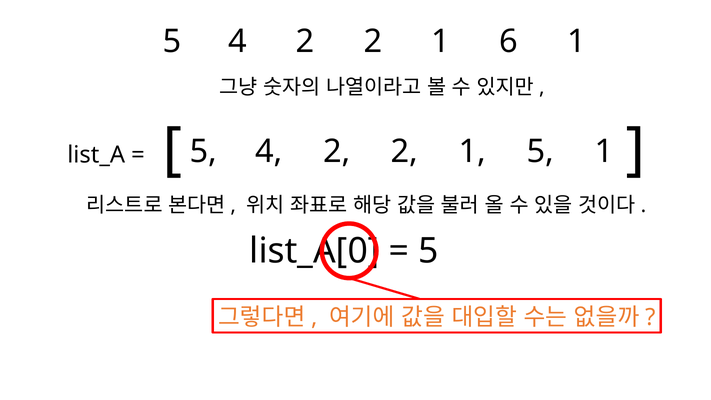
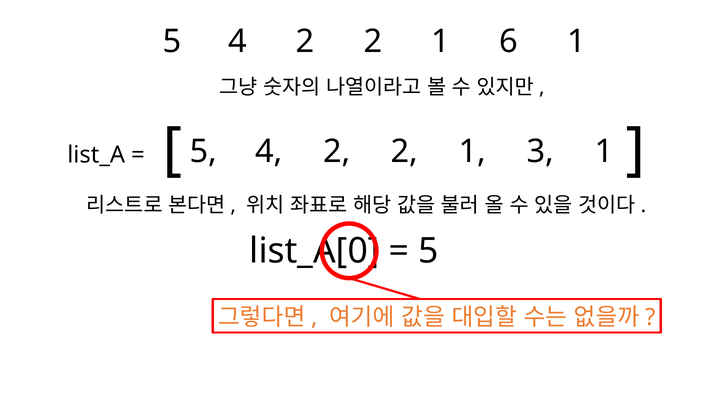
1 5: 5 -> 3 (540, 151)
